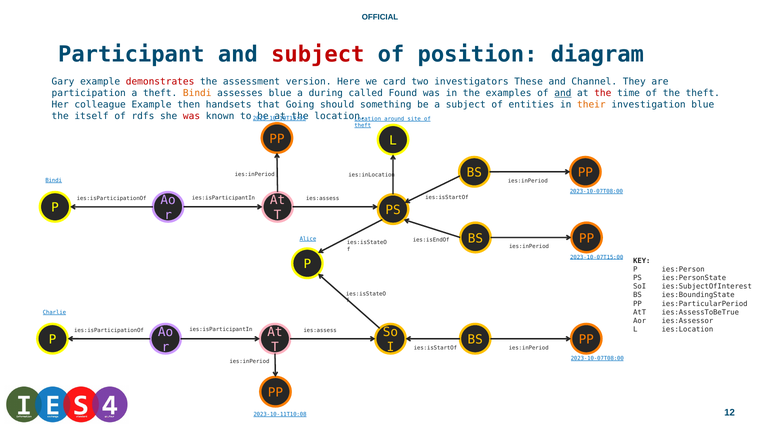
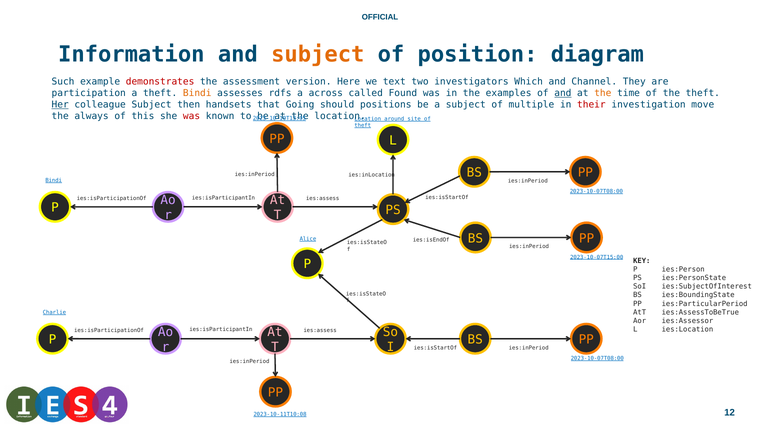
Participant: Participant -> Information (131, 54)
subject colour: red -> orange (318, 54)
Gary: Gary -> Such (63, 82)
card: card -> text (394, 82)
These: These -> Which (529, 82)
assesses blue: blue -> rdfs (280, 93)
during: during -> across (326, 93)
the colour: red -> orange (603, 93)
Her underline: none -> present (60, 104)
colleague Example: Example -> Subject (152, 104)
something: something -> positions (386, 104)
entities: entities -> multiple (531, 104)
their colour: orange -> red (591, 104)
investigation blue: blue -> move (703, 104)
itself: itself -> always (92, 116)
rdfs: rdfs -> this (143, 116)
